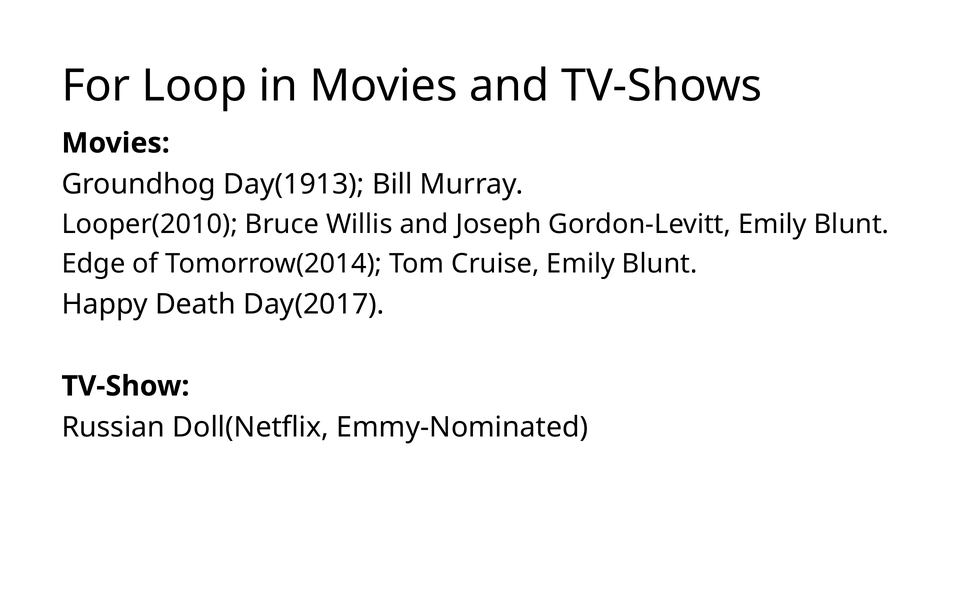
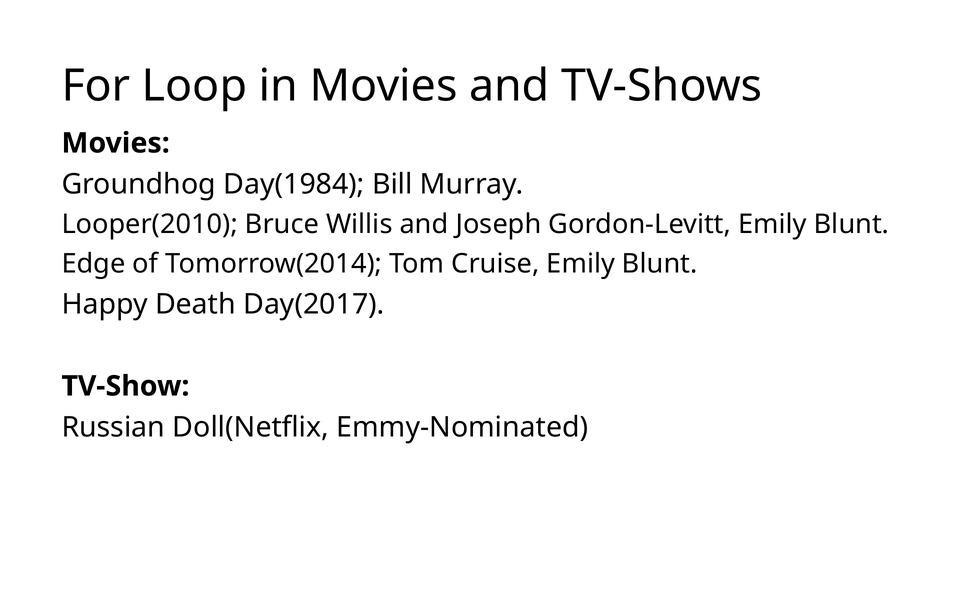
Day(1913: Day(1913 -> Day(1984 (294, 184)
